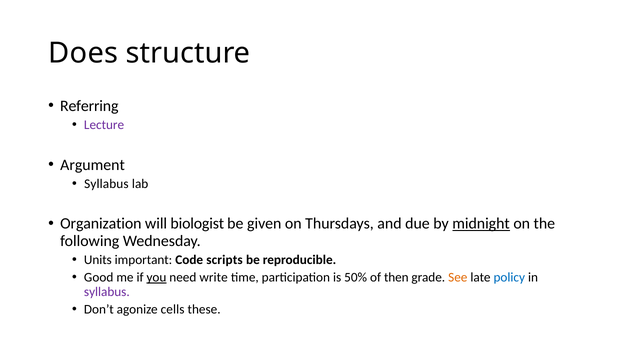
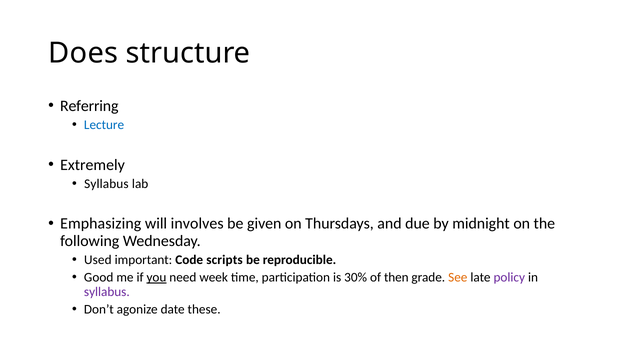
Lecture colour: purple -> blue (104, 125)
Argument: Argument -> Extremely (93, 165)
Organization: Organization -> Emphasizing (101, 223)
biologist: biologist -> involves (197, 223)
midnight underline: present -> none (481, 223)
Units: Units -> Used (98, 260)
write: write -> week (214, 277)
50%: 50% -> 30% (356, 277)
policy colour: blue -> purple (509, 277)
cells: cells -> date (173, 309)
